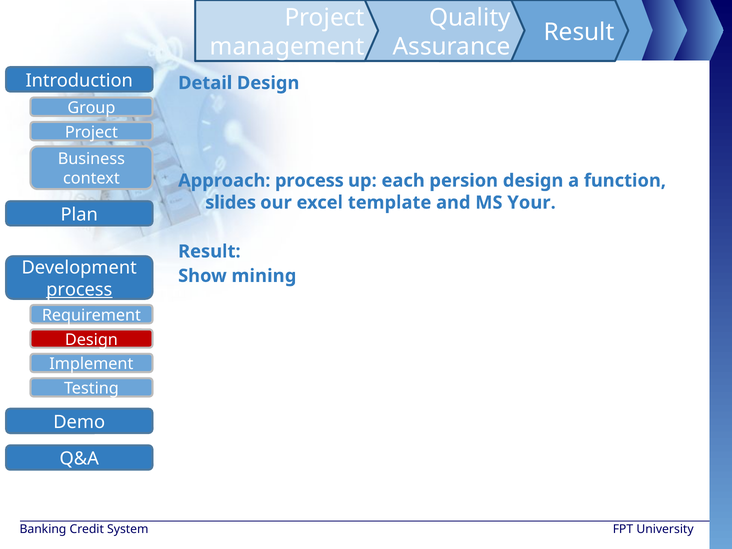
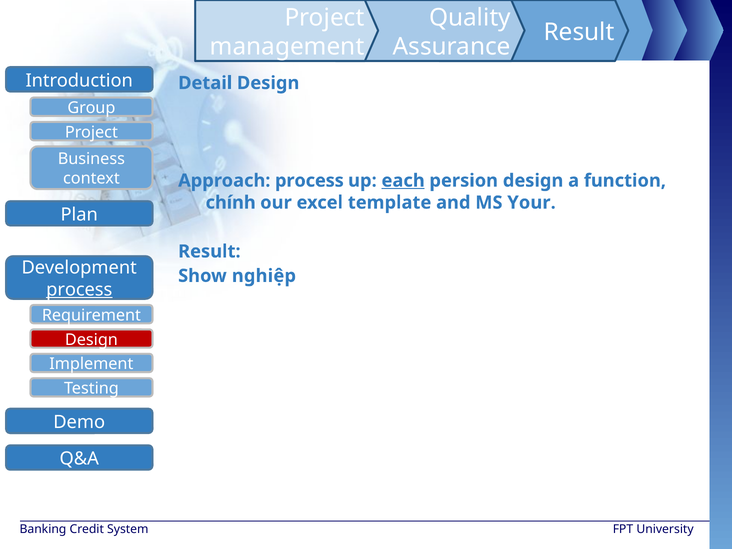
each underline: none -> present (403, 181)
slides: slides -> chính (231, 203)
mining: mining -> nghiệp (264, 276)
